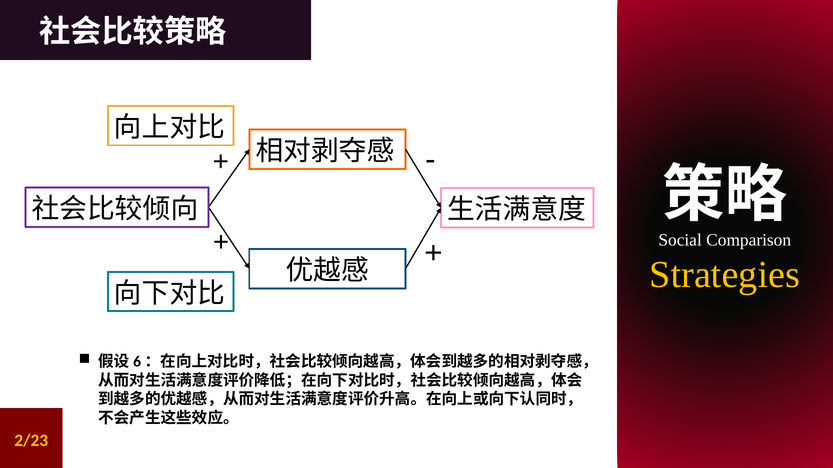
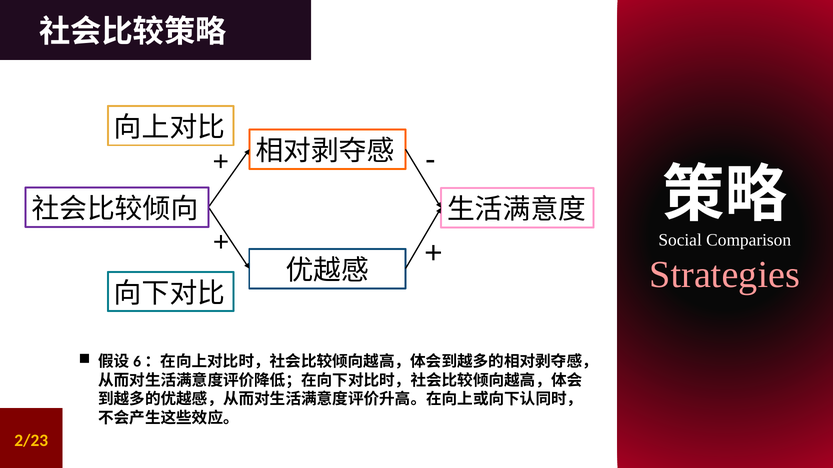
Strategies colour: yellow -> pink (725, 275)
